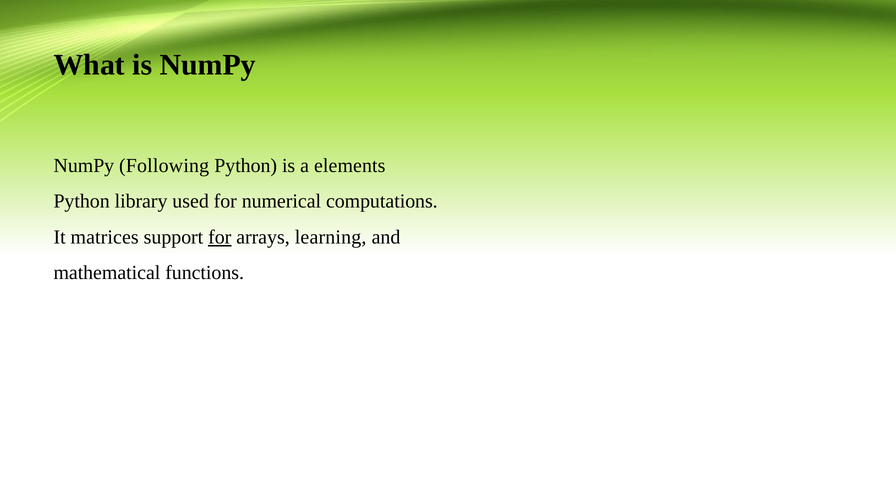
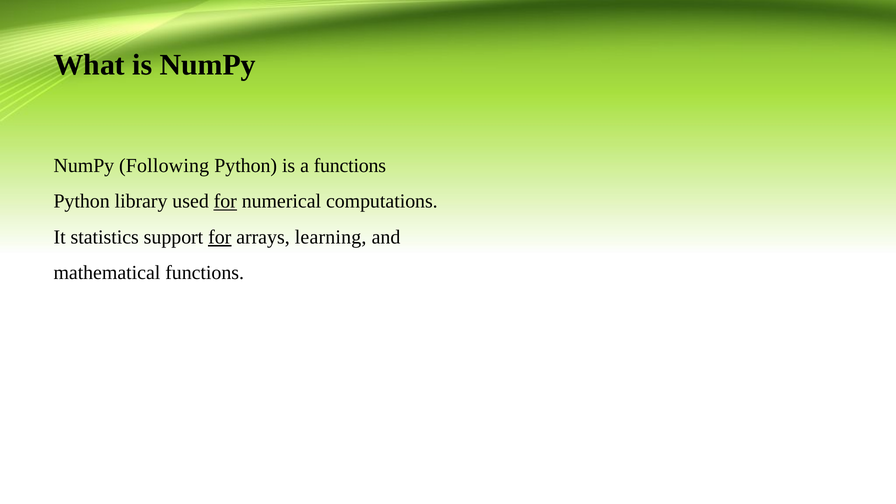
a elements: elements -> functions (350, 166)
for underline: none -> present (225, 201)
matrices: matrices -> statistics (105, 237)
